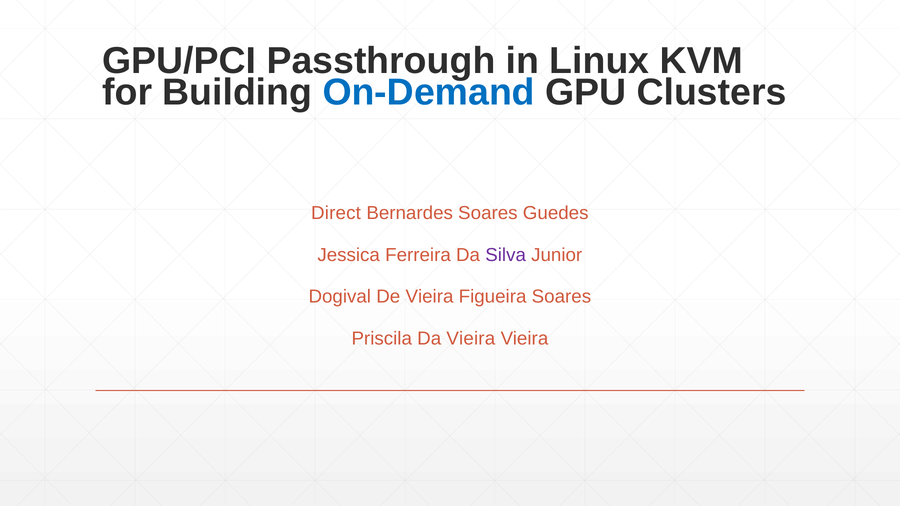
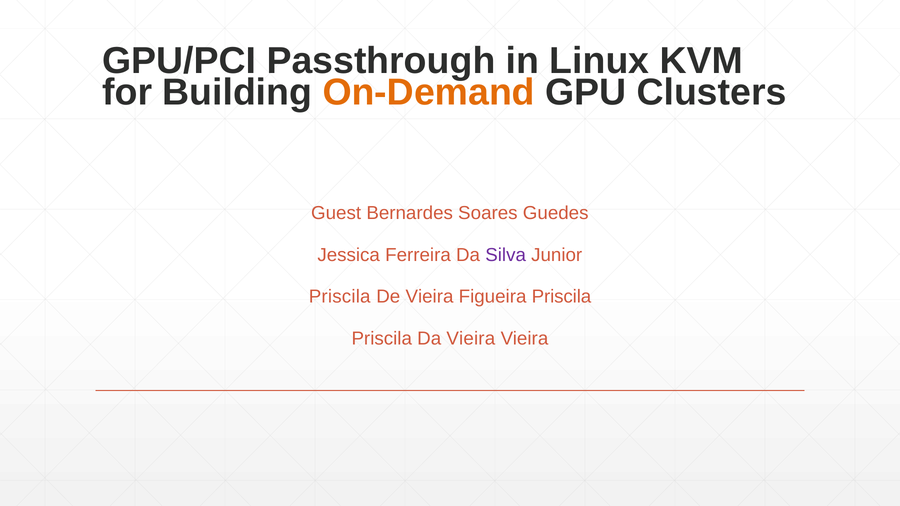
On-Demand colour: blue -> orange (429, 92)
Direct: Direct -> Guest (336, 213)
Dogival: Dogival -> Priscila (340, 297)
Figueira Soares: Soares -> Priscila (561, 297)
